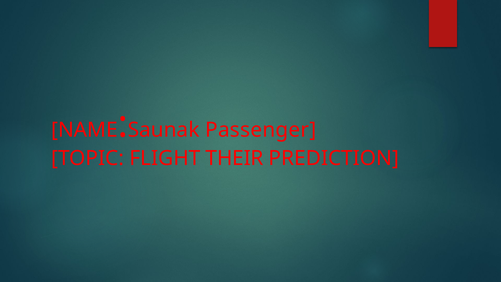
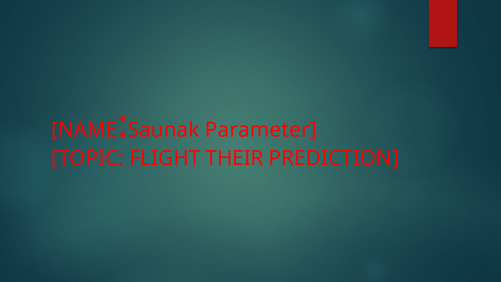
Passenger: Passenger -> Parameter (261, 130)
